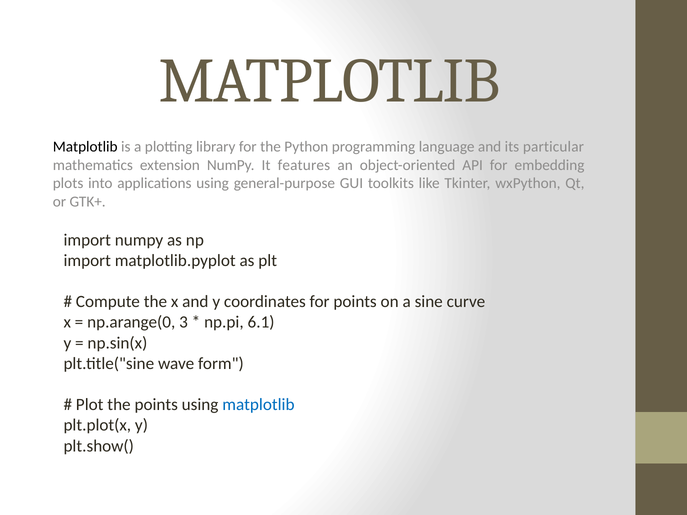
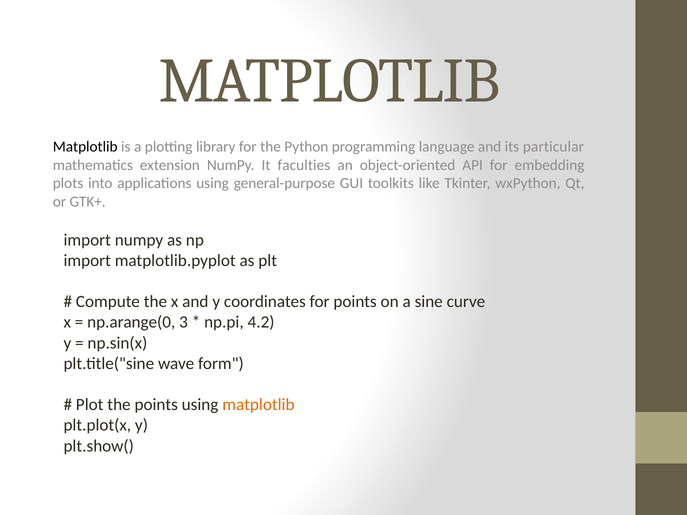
features: features -> faculties (304, 165)
6.1: 6.1 -> 4.2 (261, 322)
matplotlib colour: blue -> orange (258, 405)
